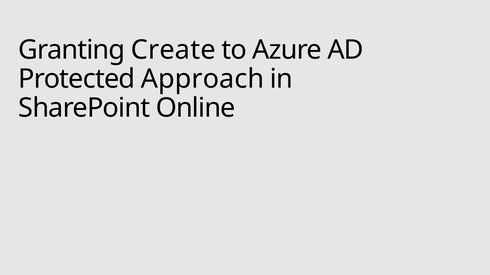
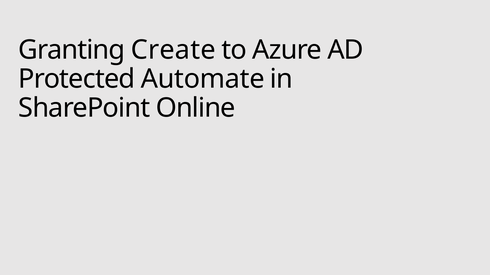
Approach: Approach -> Automate (203, 79)
